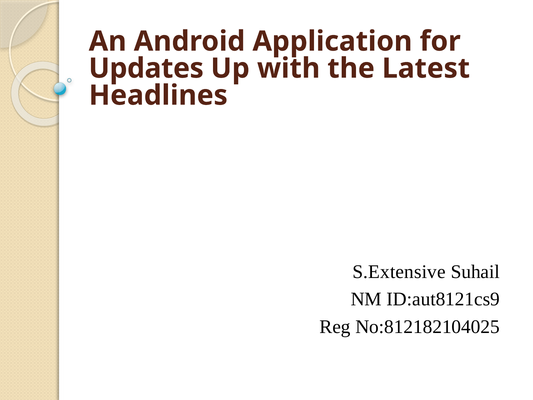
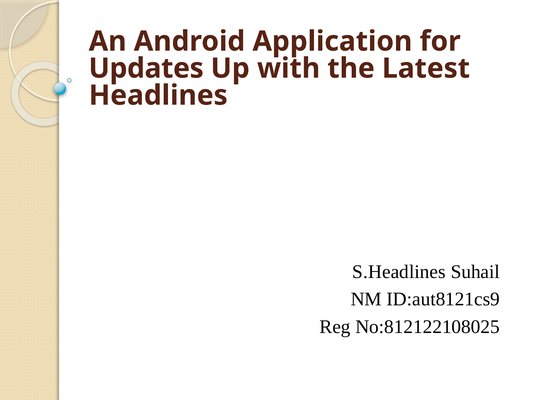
S.Extensive: S.Extensive -> S.Headlines (399, 272)
No:812182104025: No:812182104025 -> No:812122108025 (428, 327)
